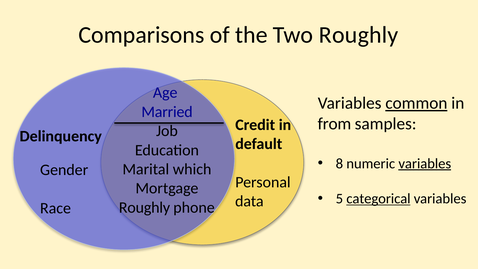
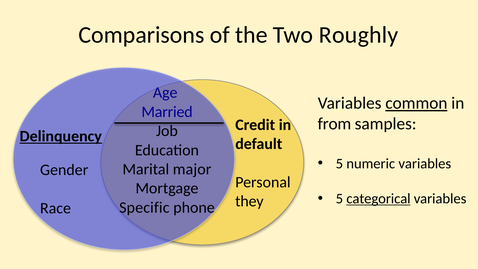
Delinquency underline: none -> present (61, 136)
8: 8 -> 5 (339, 164)
variables underline: present -> none (425, 164)
which: which -> major (192, 169)
data: data -> they (249, 201)
Roughly: Roughly -> Specific (144, 207)
